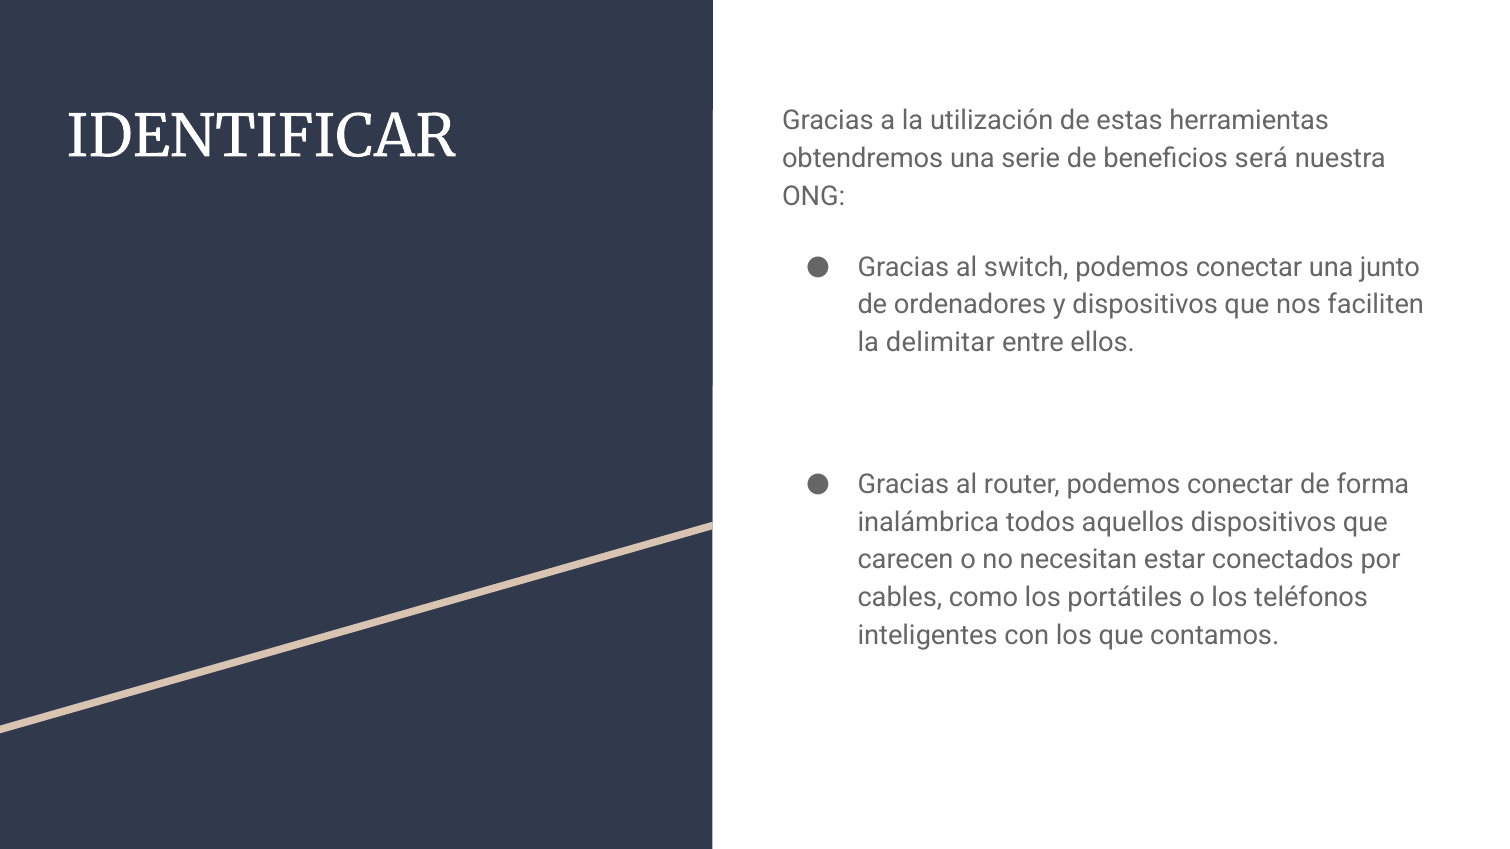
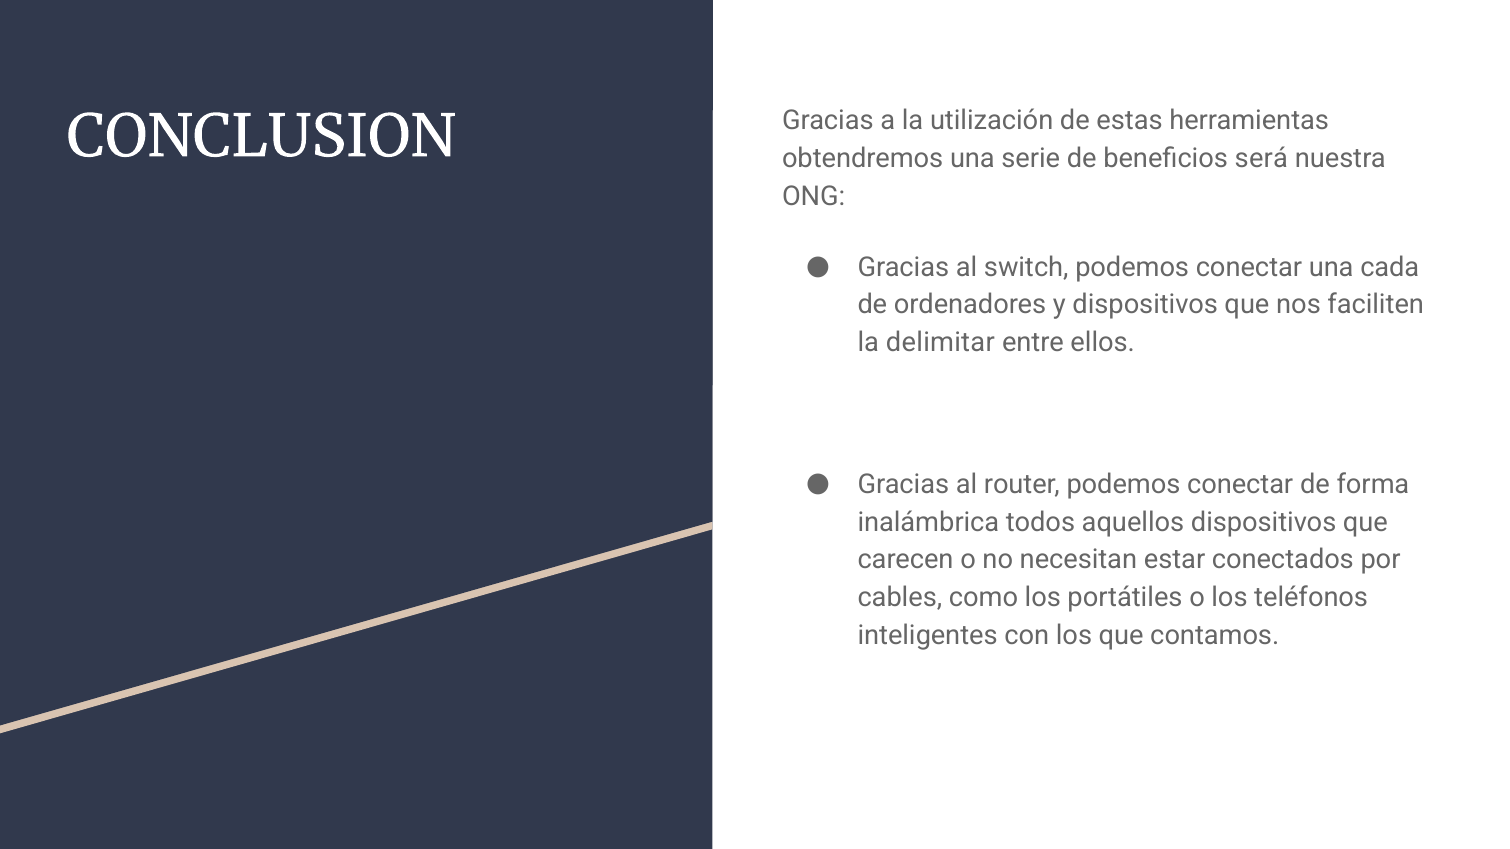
IDENTIFICAR: IDENTIFICAR -> CONCLUSION (261, 137)
junto: junto -> cada (1390, 267)
